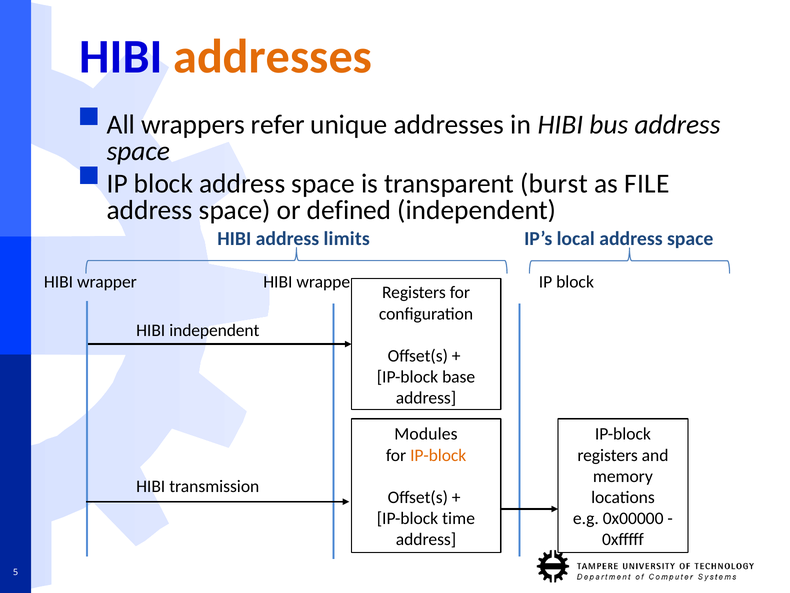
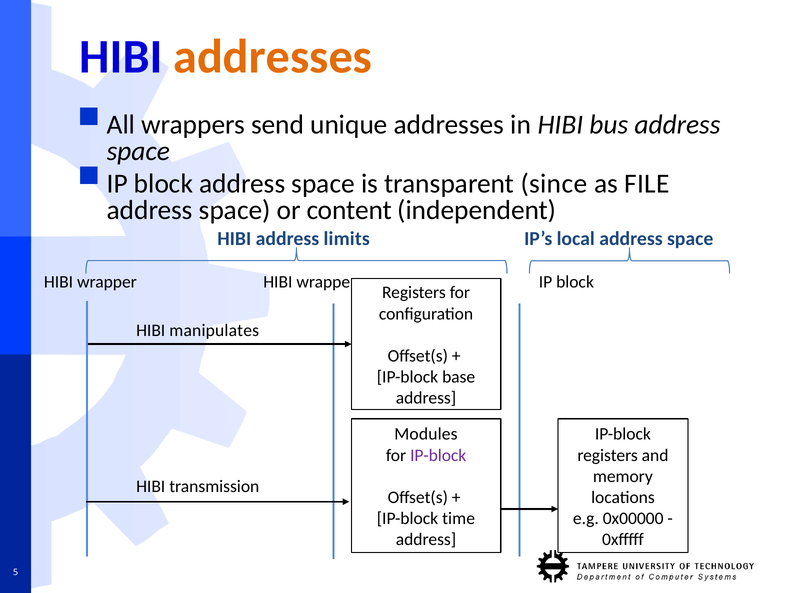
refer: refer -> send (278, 125)
burst: burst -> since (554, 184)
defined: defined -> content (349, 210)
HIBI independent: independent -> manipulates (214, 330)
IP-block colour: orange -> purple (438, 455)
